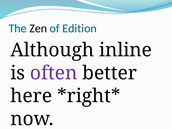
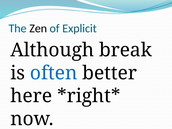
Edition: Edition -> Explicit (80, 28)
inline: inline -> break (125, 50)
often colour: purple -> blue (54, 73)
